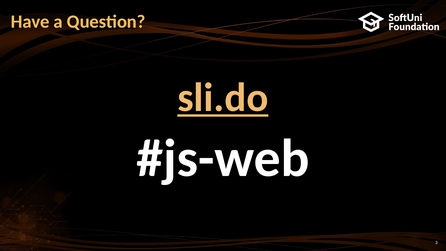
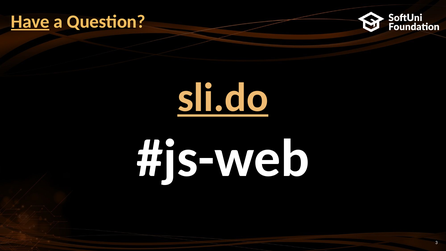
Have underline: none -> present (30, 22)
